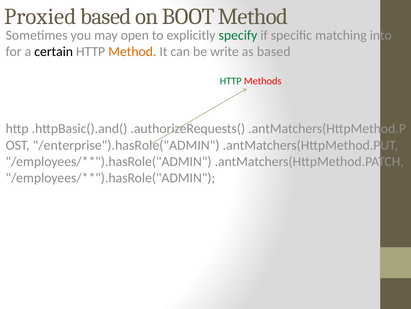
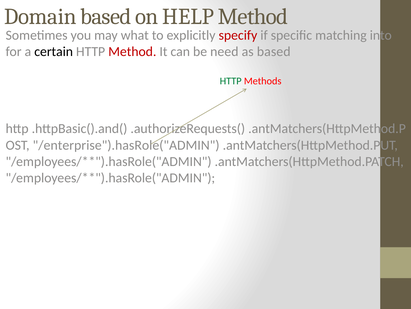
Proxied: Proxied -> Domain (40, 17)
BOOT: BOOT -> HELP (188, 17)
open: open -> what (135, 35)
specify colour: green -> red (238, 35)
Method colour: orange -> red (132, 52)
write: write -> need (224, 52)
